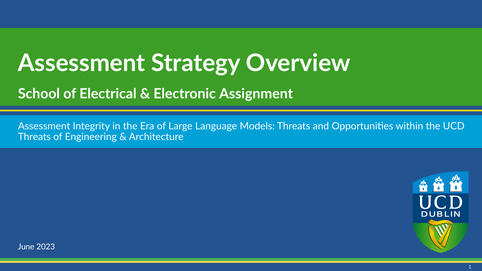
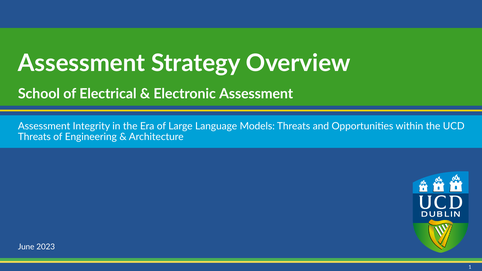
Electronic Assignment: Assignment -> Assessment (256, 94)
